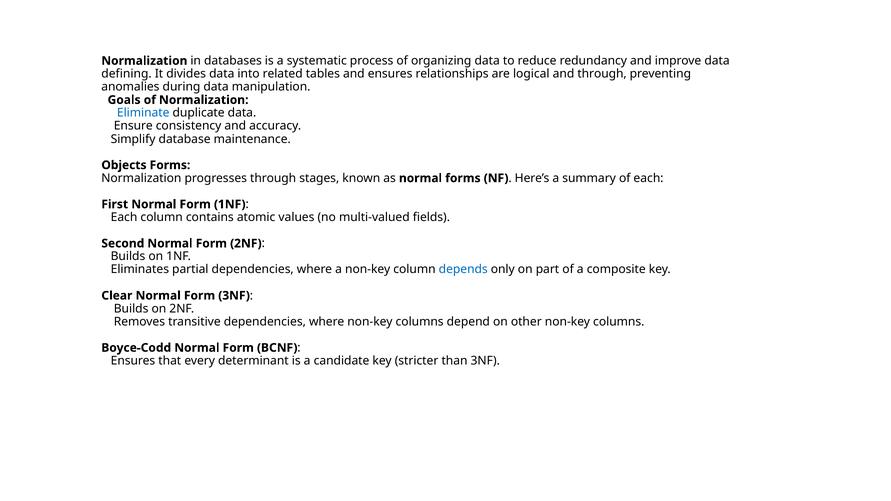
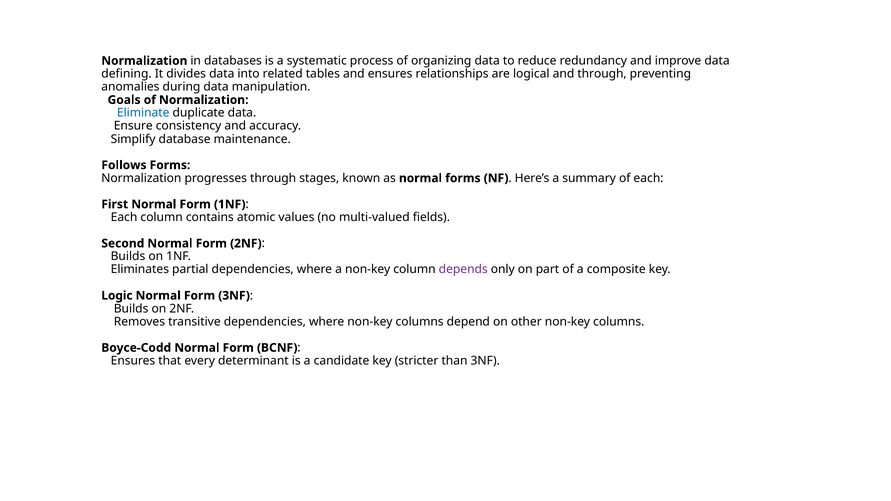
Objects: Objects -> Follows (124, 165)
depends colour: blue -> purple (463, 270)
Clear: Clear -> Logic (117, 296)
